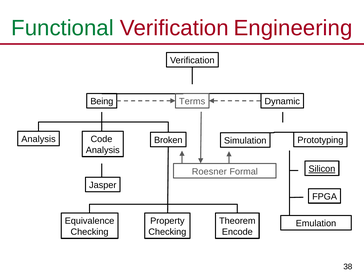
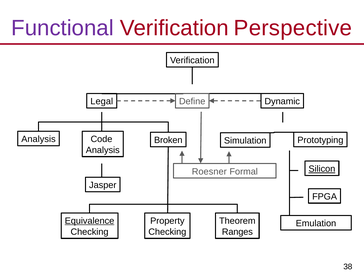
Functional colour: green -> purple (62, 28)
Engineering: Engineering -> Perspective (293, 28)
Terms: Terms -> Define (192, 101)
Being: Being -> Legal (102, 101)
Equivalence underline: none -> present (90, 221)
Encode: Encode -> Ranges (237, 232)
